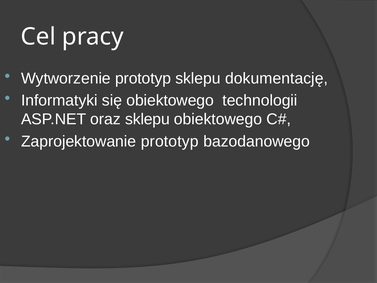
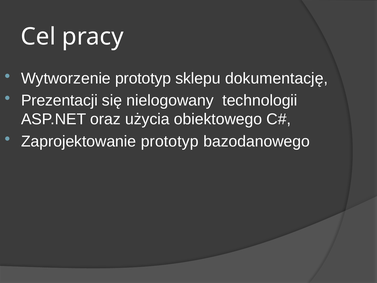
Informatyki: Informatyki -> Prezentacji (59, 100)
się obiektowego: obiektowego -> nielogowany (170, 100)
oraz sklepu: sklepu -> użycia (147, 119)
